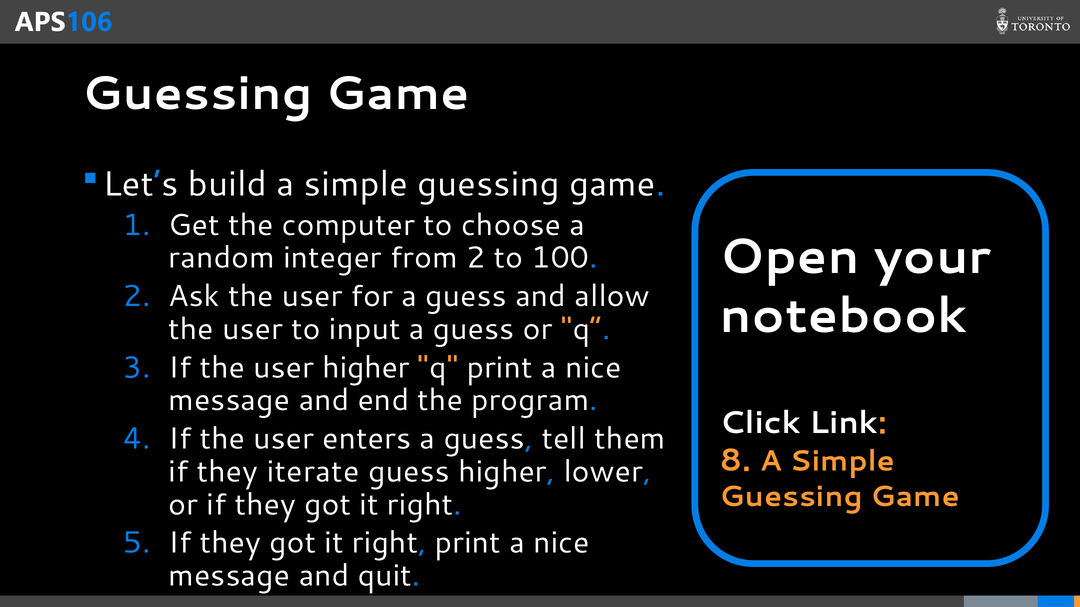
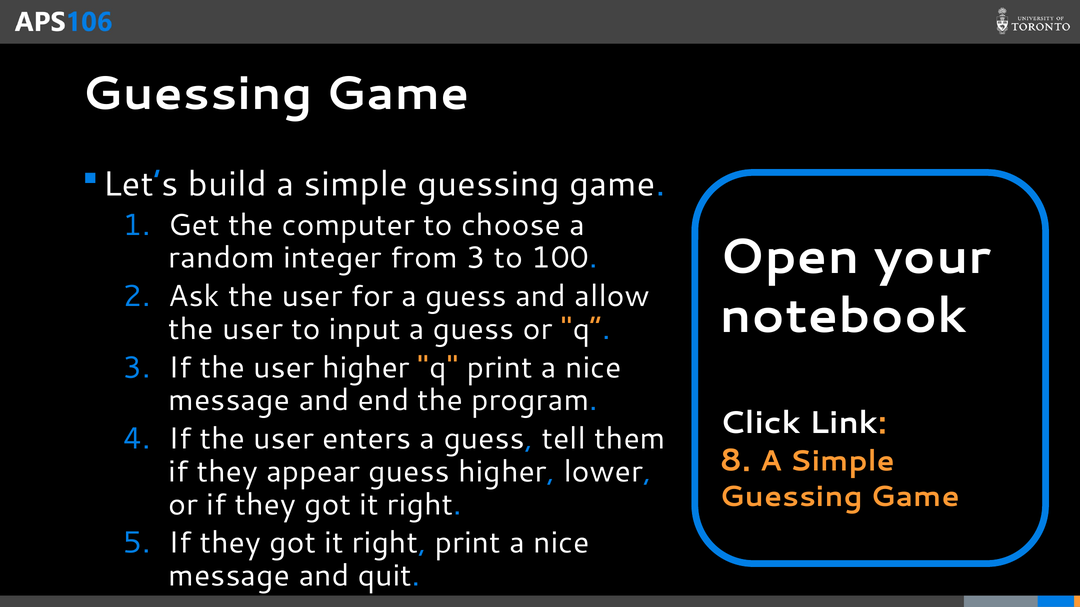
from 2: 2 -> 3 (476, 258)
iterate: iterate -> appear (313, 472)
